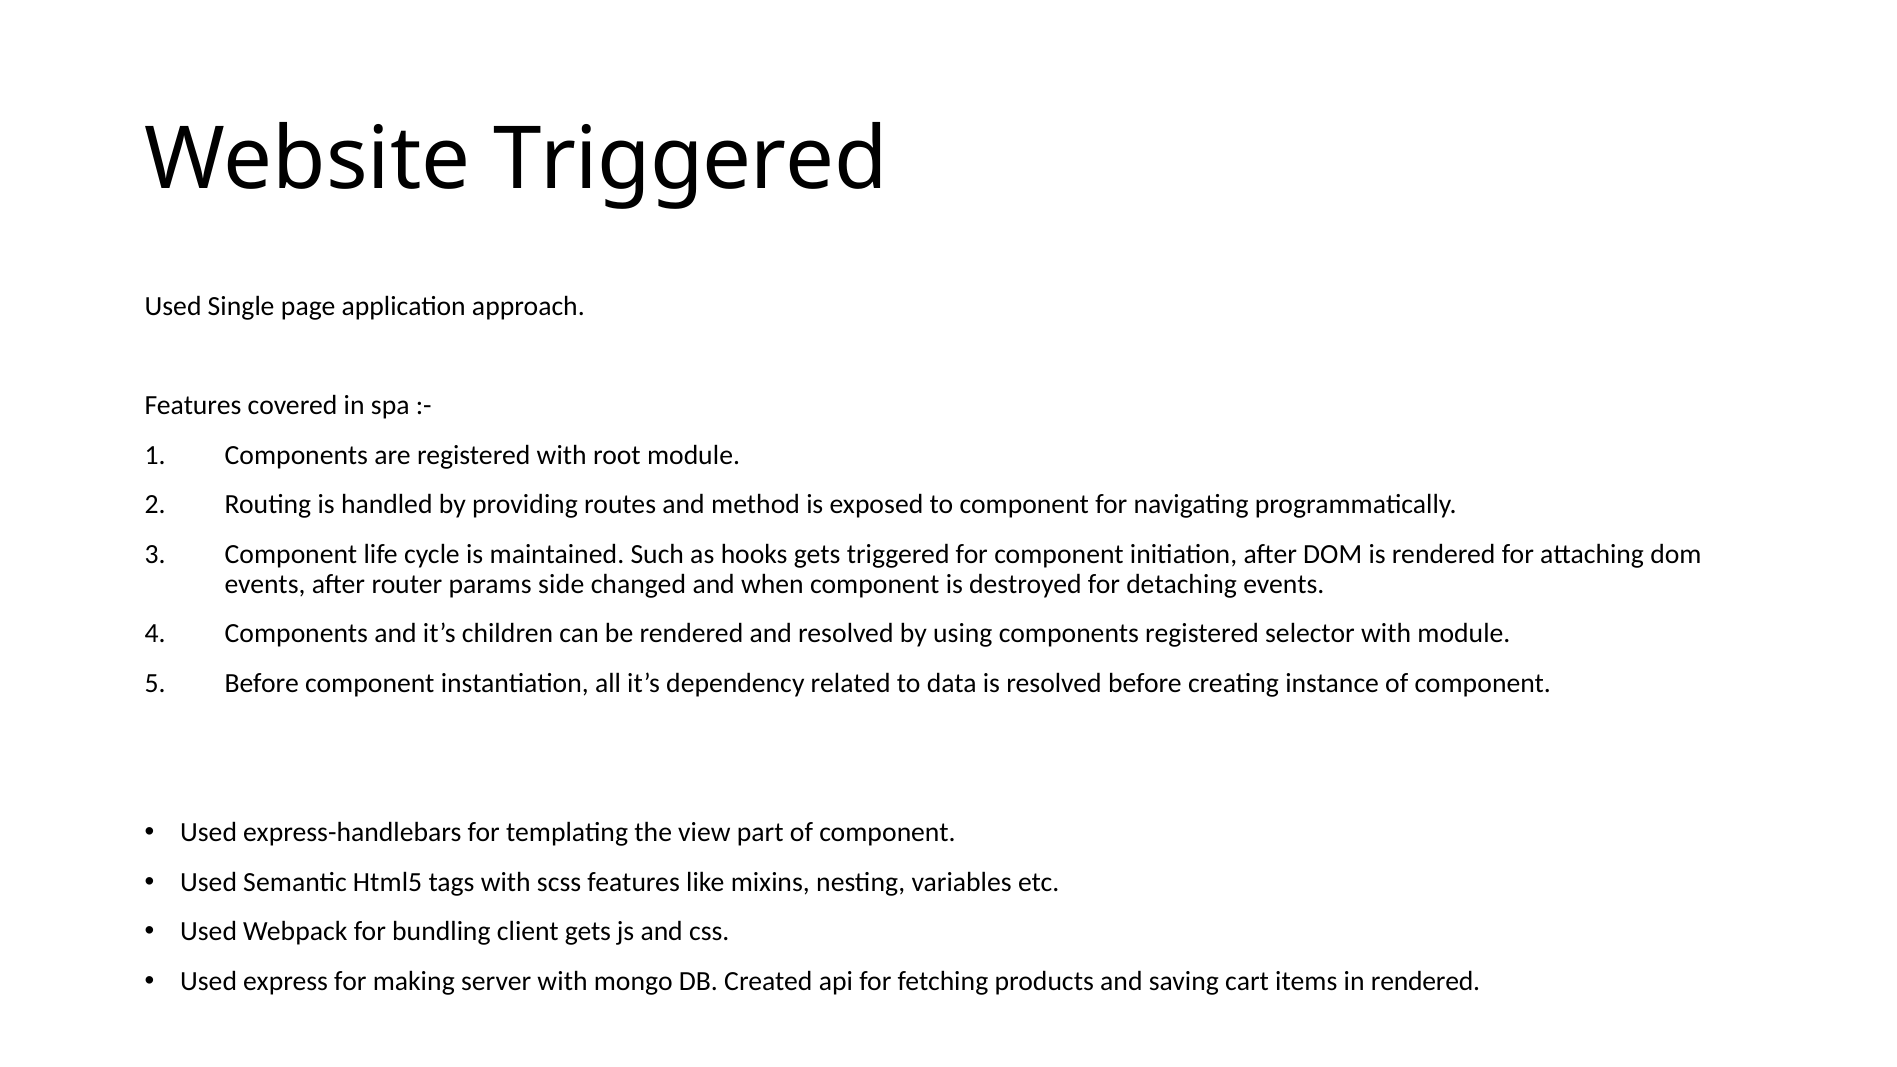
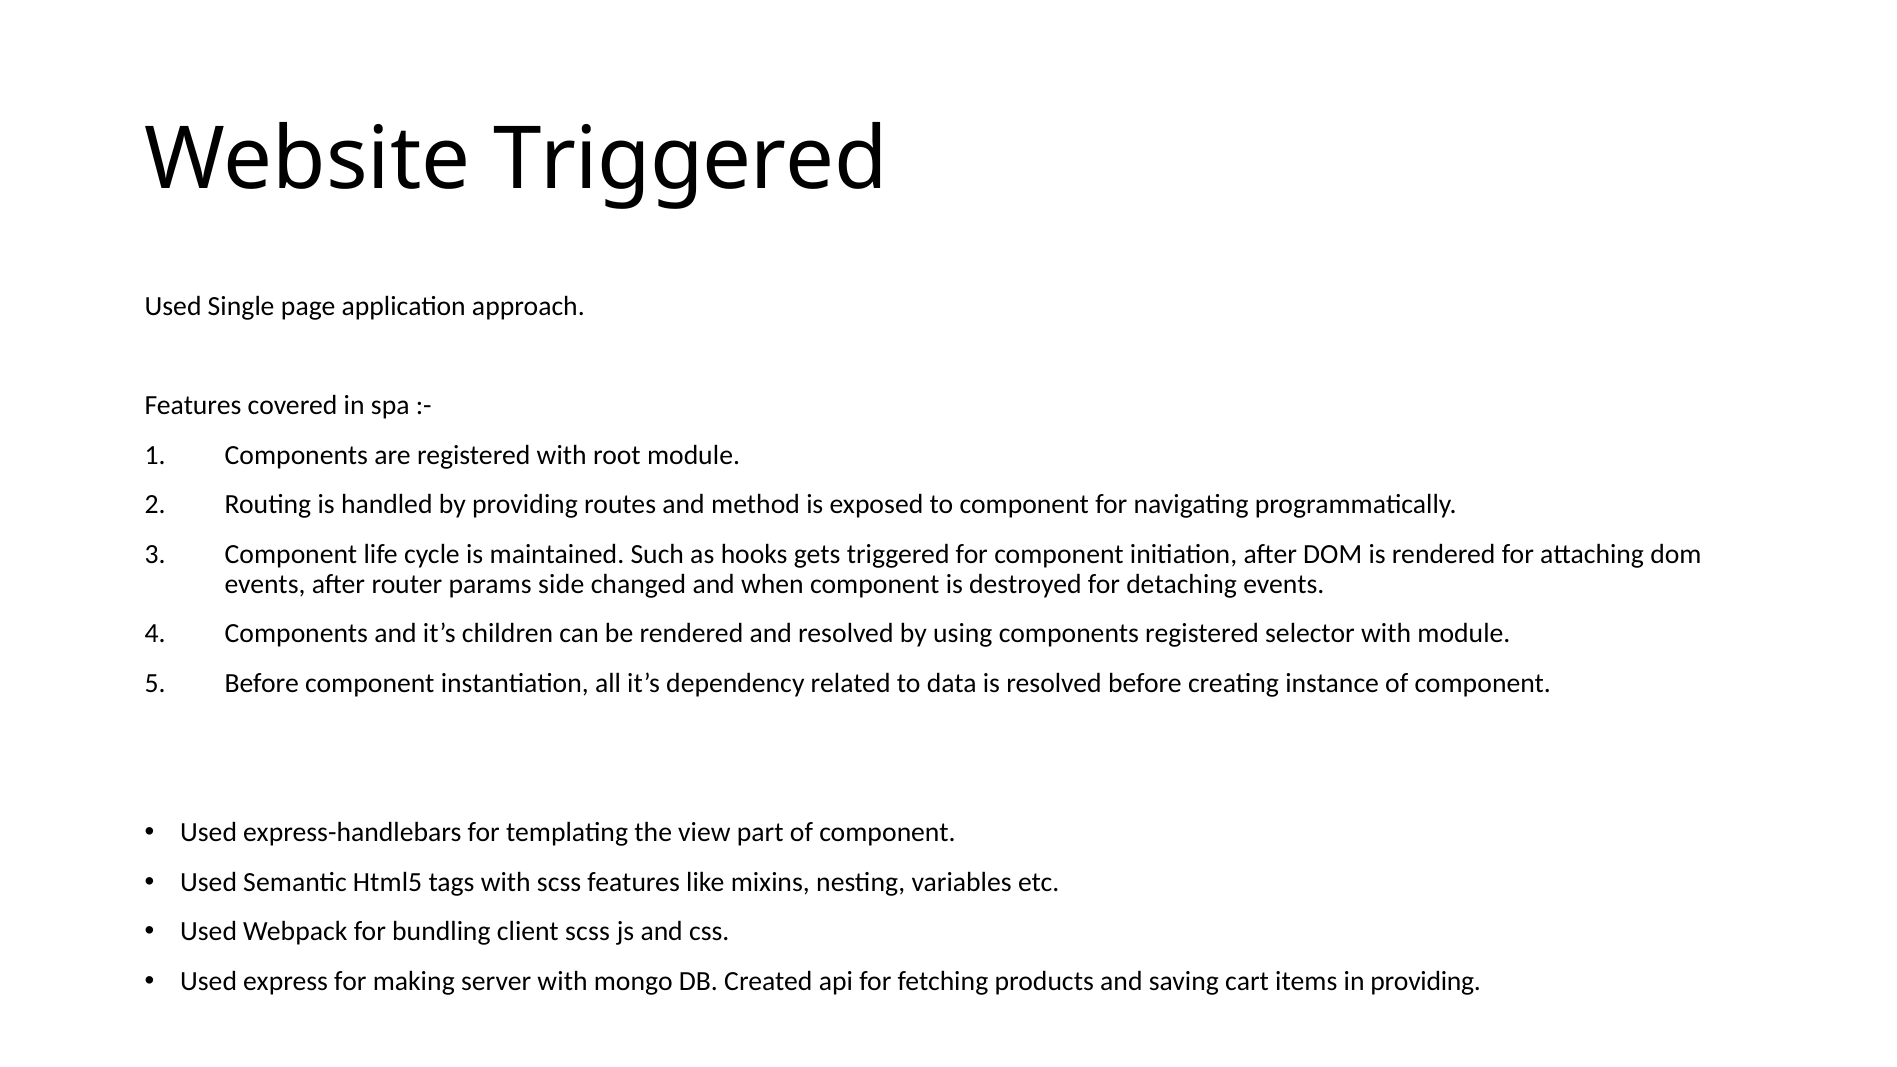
client gets: gets -> scss (588, 932)
in rendered: rendered -> providing (1426, 982)
